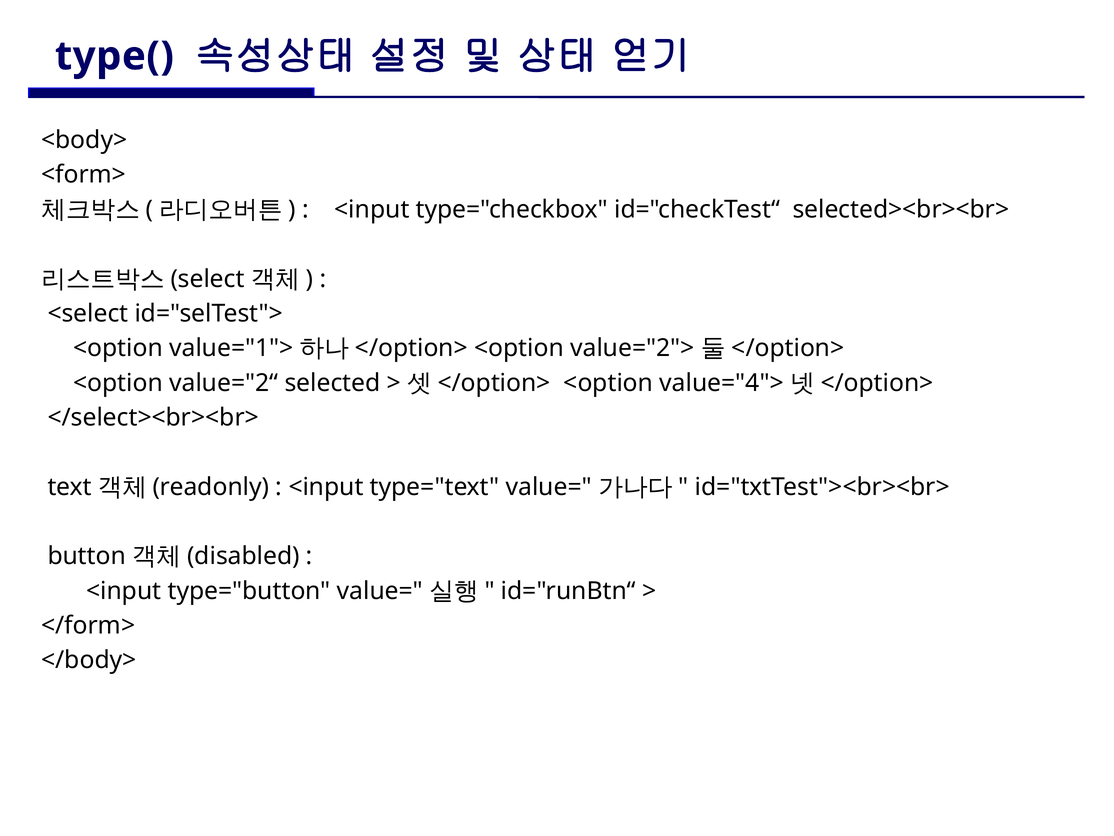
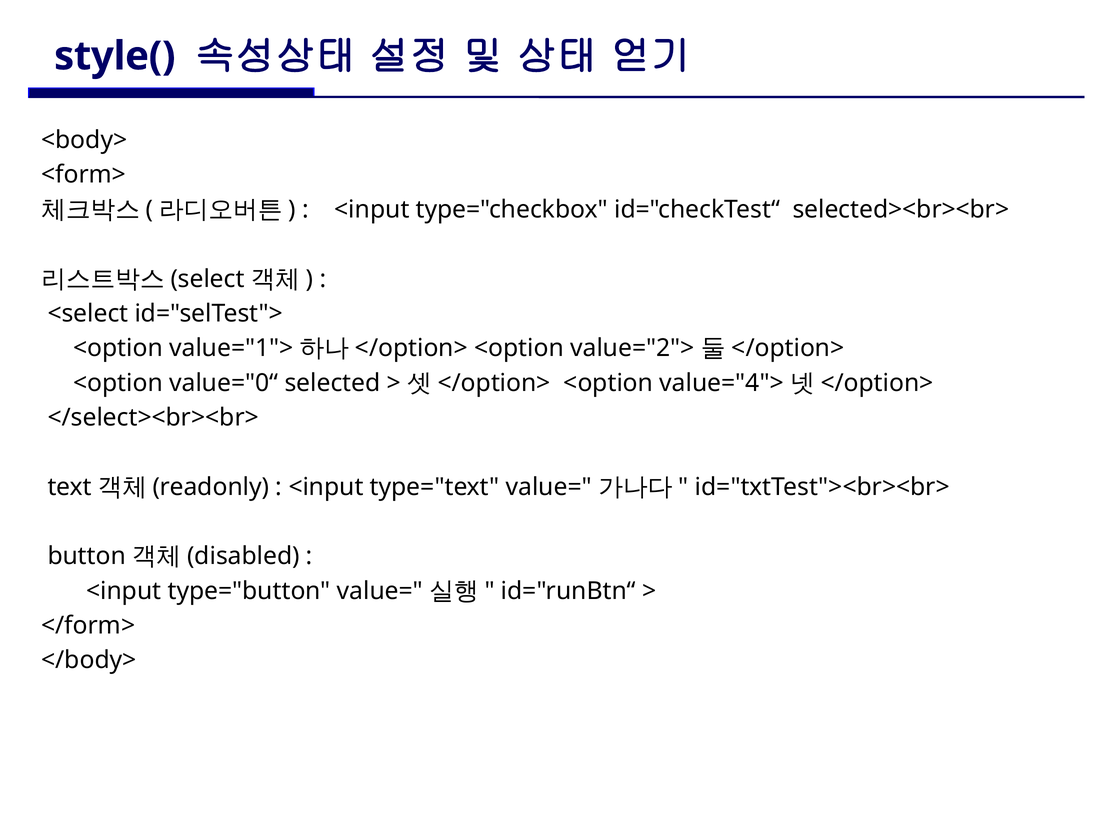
type(: type( -> style( (115, 56)
value="2“: value="2“ -> value="0“ (224, 383)
